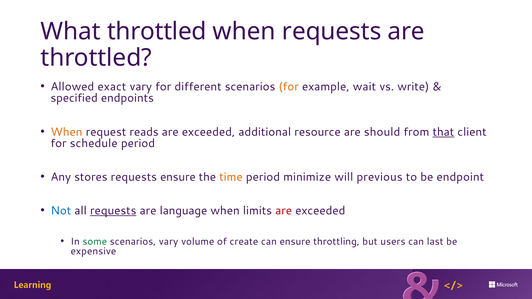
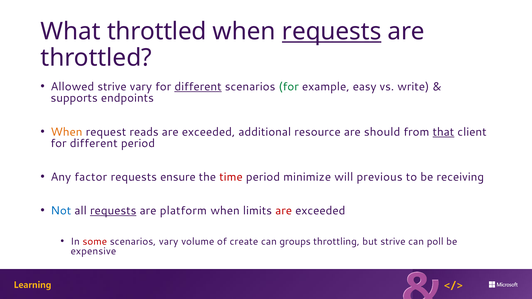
requests underline: none -> present (332, 32)
Allowed exact: exact -> strive (112, 87)
different underline: none -> present (198, 87)
for colour: orange -> green (289, 87)
wait: wait -> easy (365, 87)
specified: specified -> supports (74, 98)
schedule: schedule -> different (94, 143)
stores: stores -> factor (91, 177)
time colour: orange -> red (231, 177)
endpoint: endpoint -> receiving (460, 177)
language: language -> platform (183, 211)
some colour: green -> red (95, 242)
can ensure: ensure -> groups (295, 242)
but users: users -> strive (393, 242)
last: last -> poll (435, 242)
